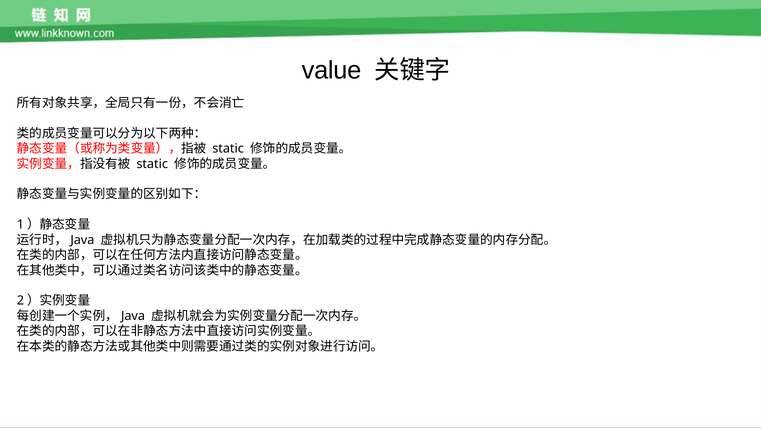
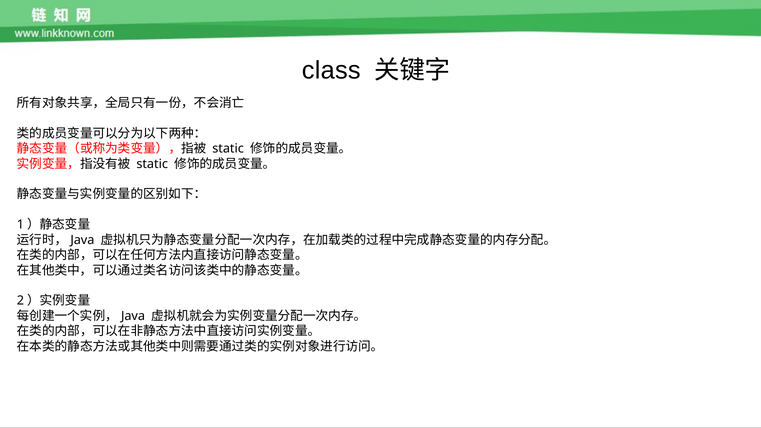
value: value -> class (331, 70)
